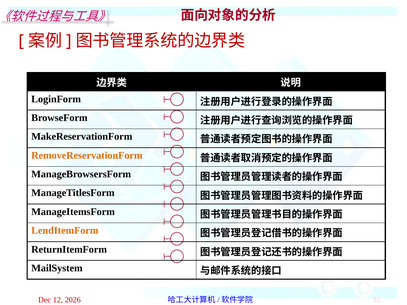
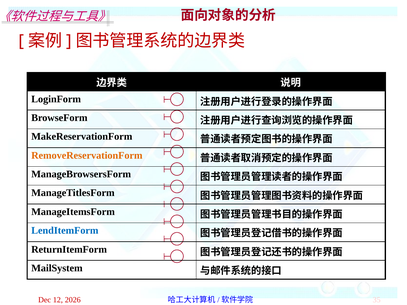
LendItemForm colour: orange -> blue (65, 231)
